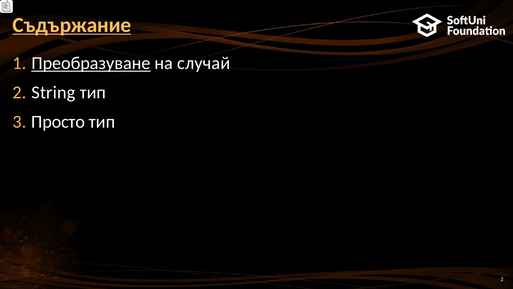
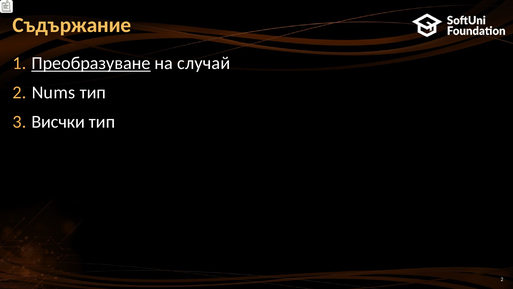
Съдържание underline: present -> none (72, 25)
String: String -> Nums (53, 93)
Просто: Просто -> Висчки (58, 122)
